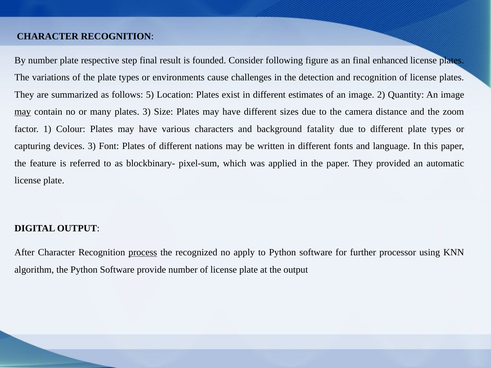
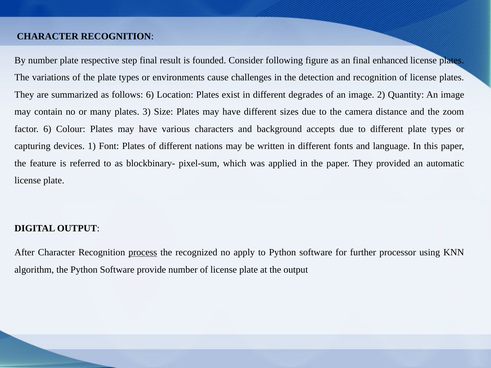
follows 5: 5 -> 6 (150, 95)
estimates: estimates -> degrades (306, 95)
may underline: present -> none (23, 112)
factor 1: 1 -> 6 (47, 129)
fatality: fatality -> accepts (321, 129)
devices 3: 3 -> 1 (92, 146)
